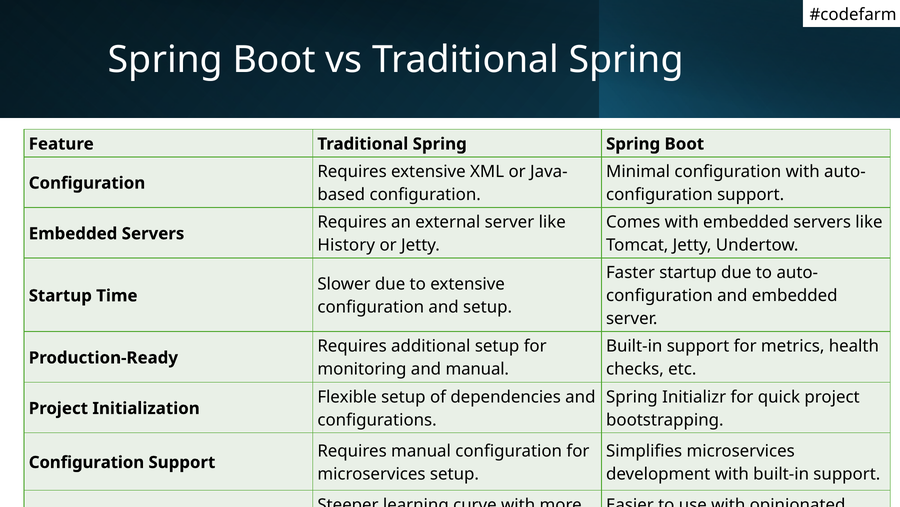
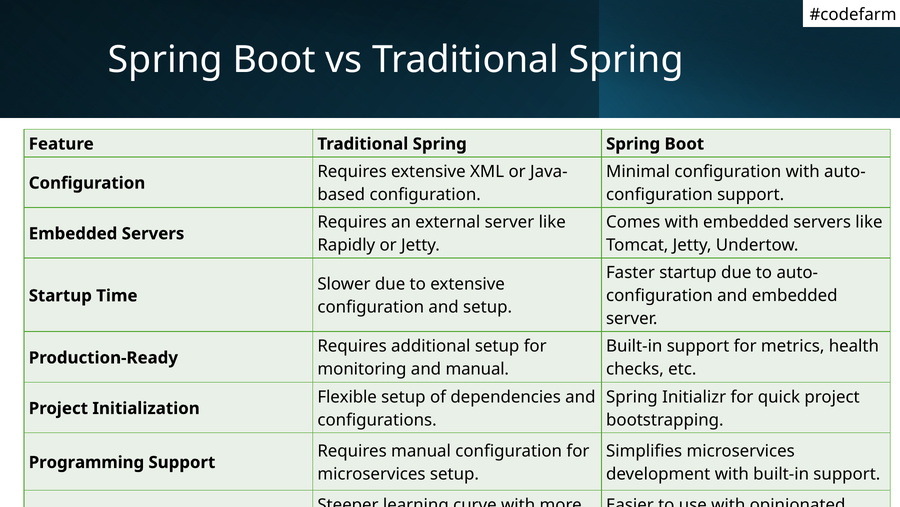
History: History -> Rapidly (346, 245)
Configuration: Configuration -> Programming (86, 462)
